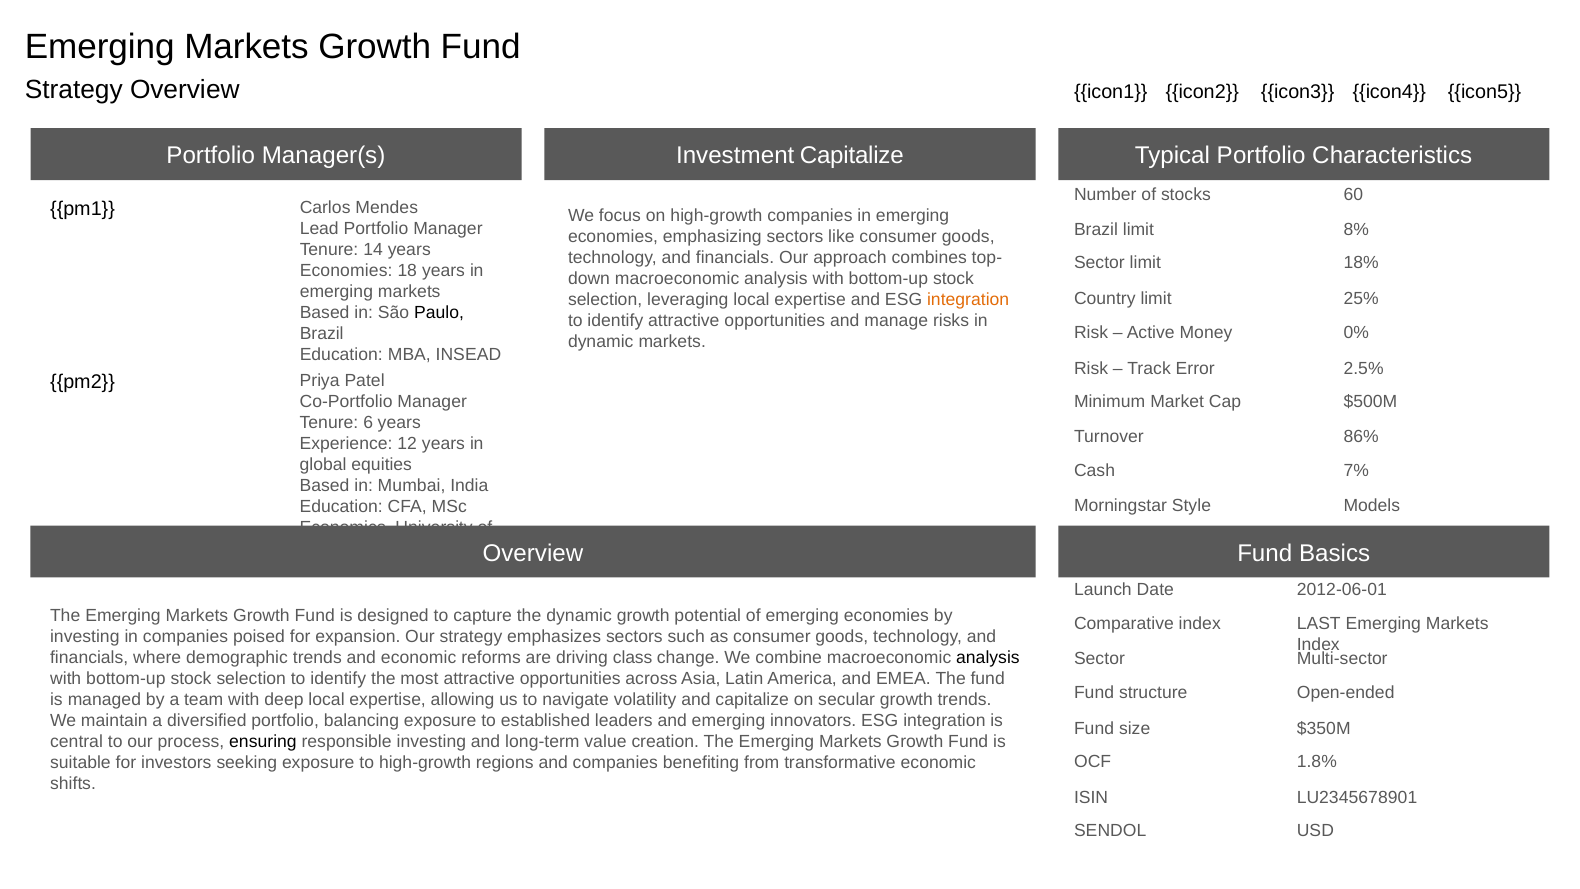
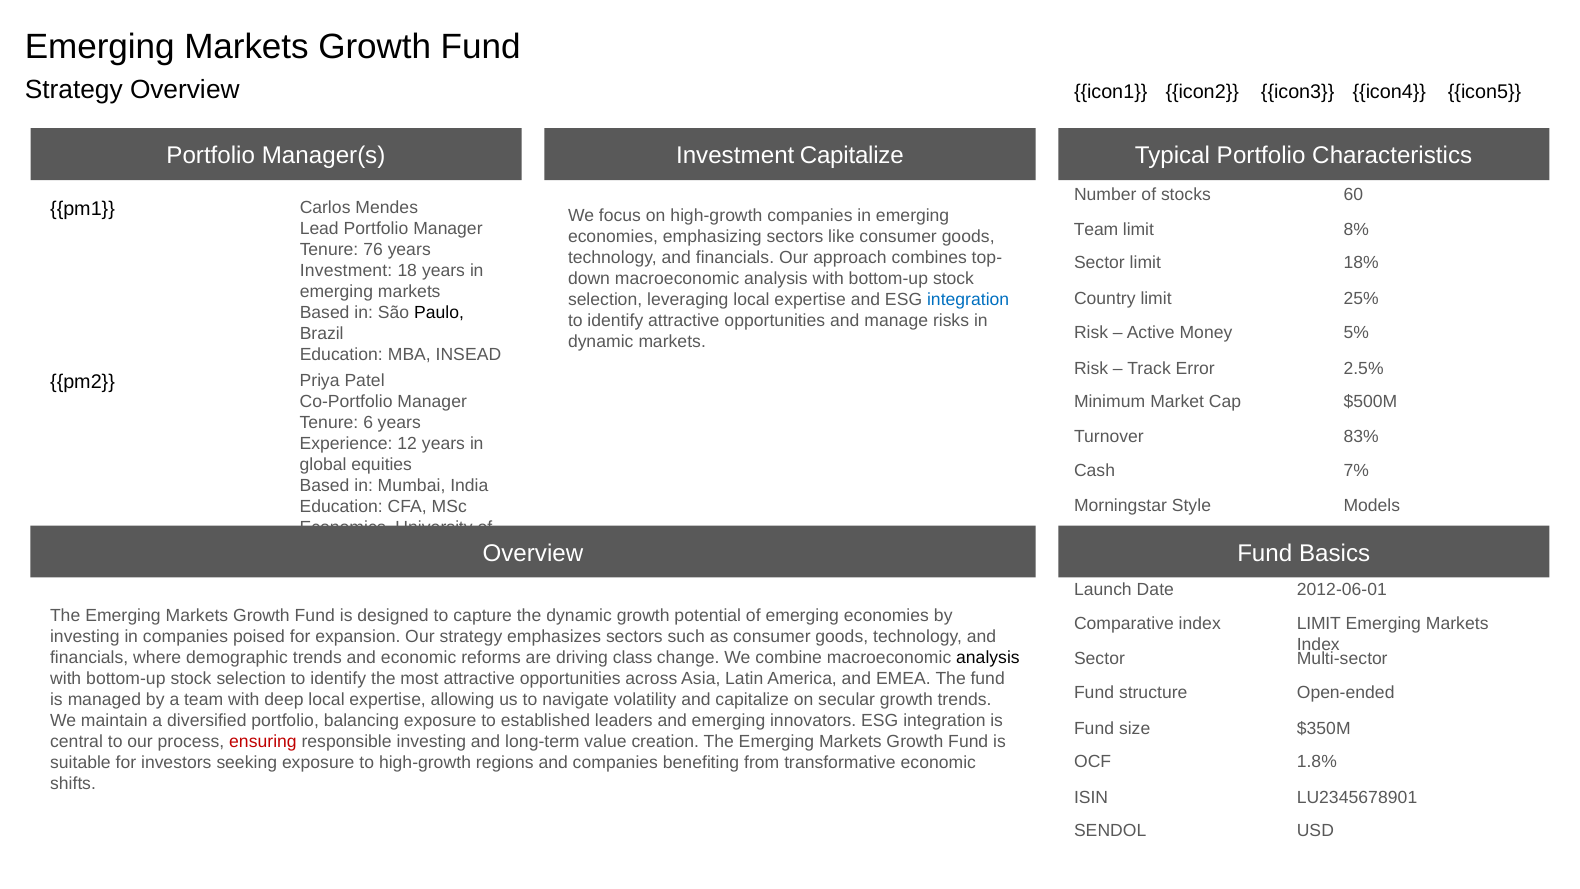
Brazil: Brazil -> Team (1096, 230)
14: 14 -> 76 (373, 250)
Economies: Economies -> Investment (346, 271)
integration colour: orange -> blue (968, 299)
0%: 0% -> 5% (1356, 333)
86%: 86% -> 83% (1361, 437)
LAST: LAST -> LIMIT (1319, 623)
ensuring colour: black -> red (263, 742)
